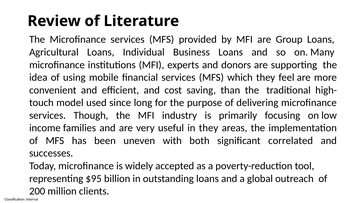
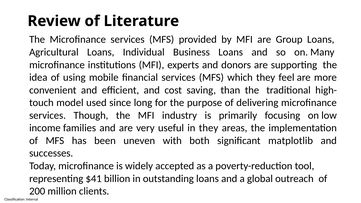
correlated: correlated -> matplotlib (291, 141)
$95: $95 -> $41 (94, 179)
